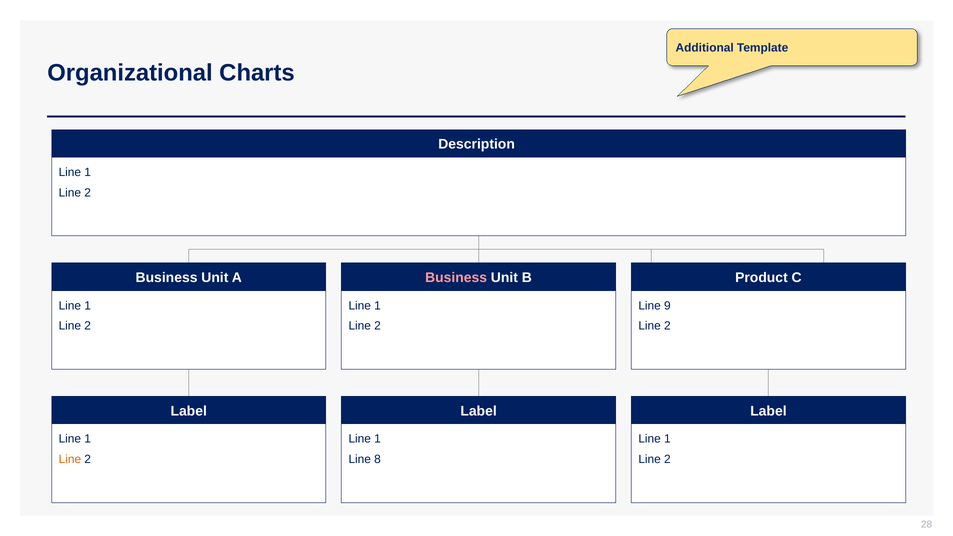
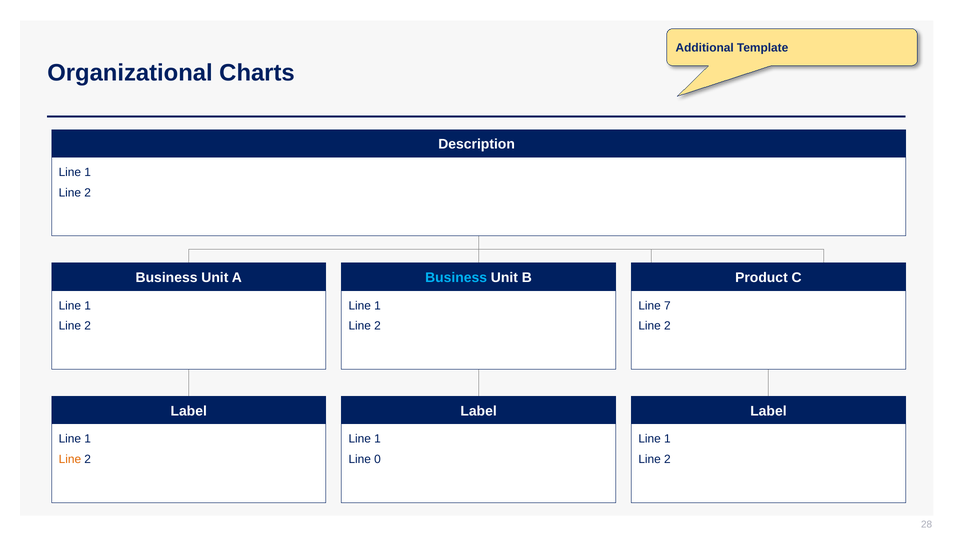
Business colour: pink -> light blue (456, 278)
9: 9 -> 7 (667, 306)
8: 8 -> 0 (378, 459)
